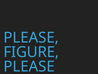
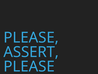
FIGURE: FIGURE -> ASSERT (31, 52)
